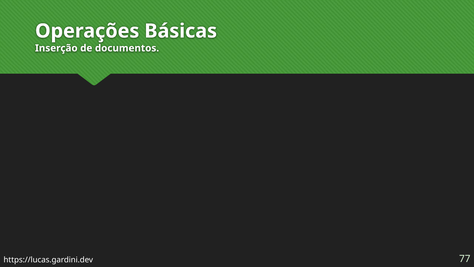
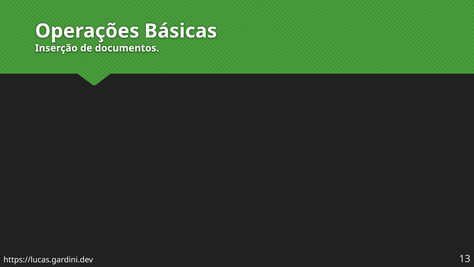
77: 77 -> 13 (465, 258)
